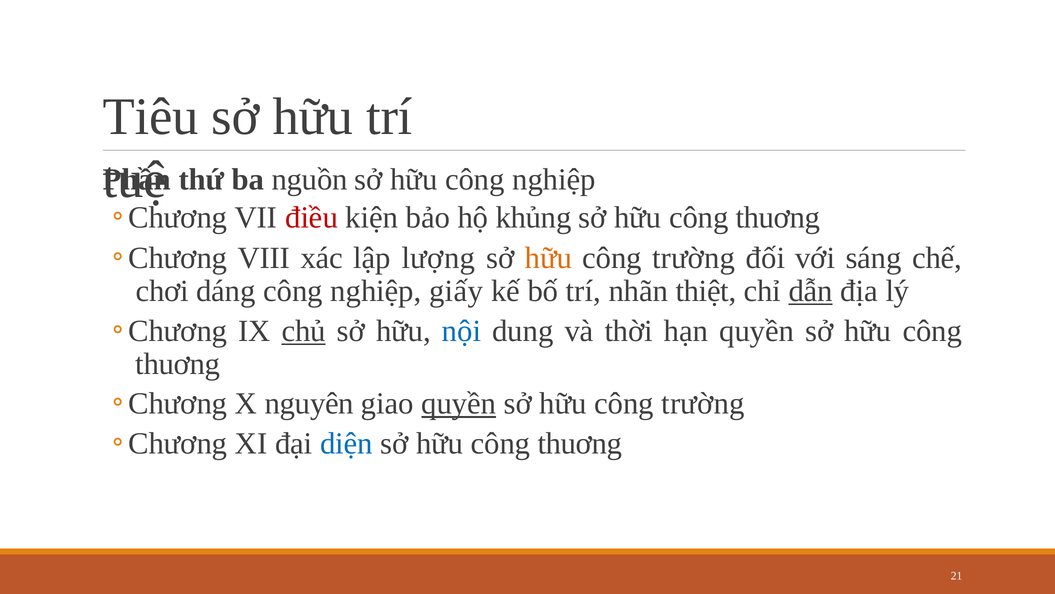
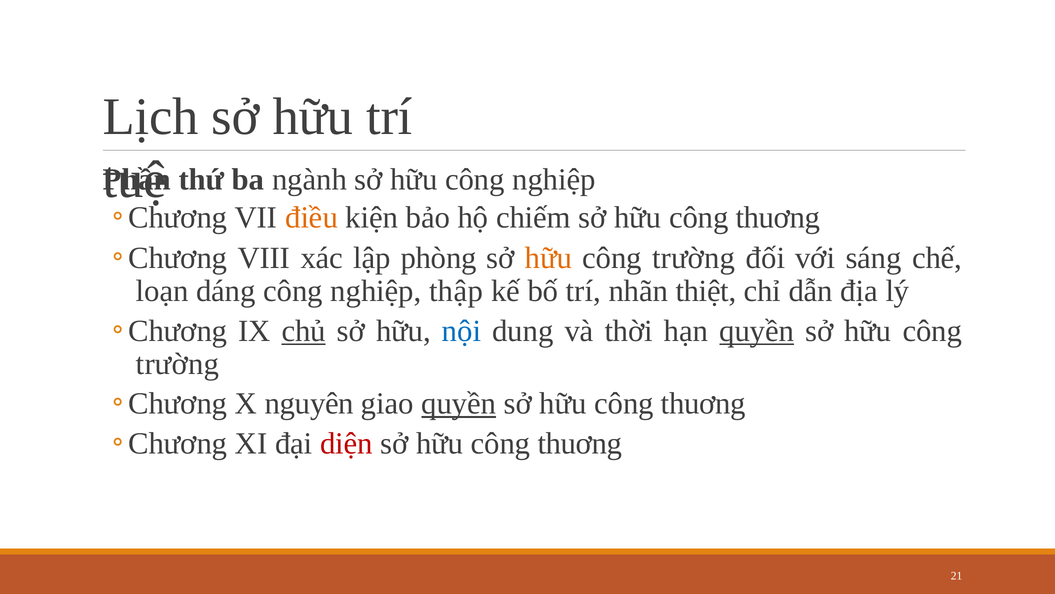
Tiêu: Tiêu -> Lịch (151, 117)
nguồn: nguồn -> ngành (310, 180)
điều colour: red -> orange (312, 217)
khủng: khủng -> chiếm (533, 217)
lượng: lượng -> phòng (439, 258)
chơi: chơi -> loạn (162, 291)
giấy: giấy -> thập (456, 291)
dẫn underline: present -> none (811, 291)
quyền underline: none -> present (757, 331)
thuơng: thuơng -> trường (177, 364)
trường: trường -> thuơng (703, 403)
diện colour: blue -> red (346, 443)
